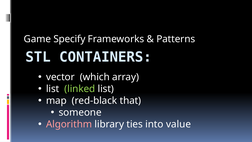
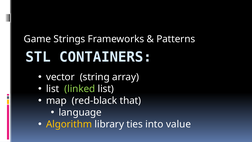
Specify: Specify -> Strings (69, 39)
which: which -> string (95, 77)
someone: someone -> language (80, 112)
Algorithm colour: pink -> yellow (69, 124)
